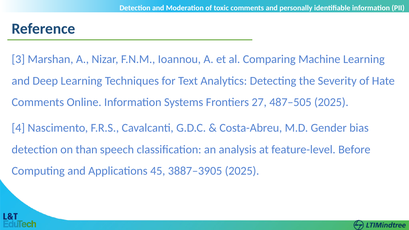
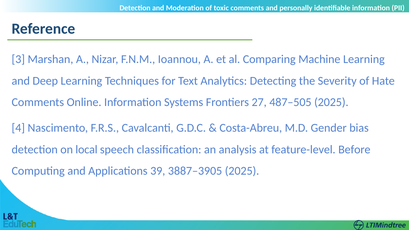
than: than -> local (87, 150)
45: 45 -> 39 (158, 171)
